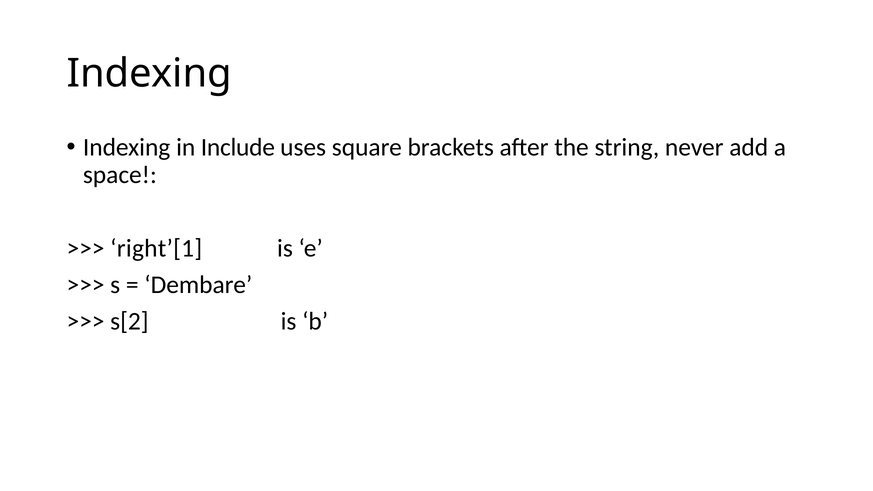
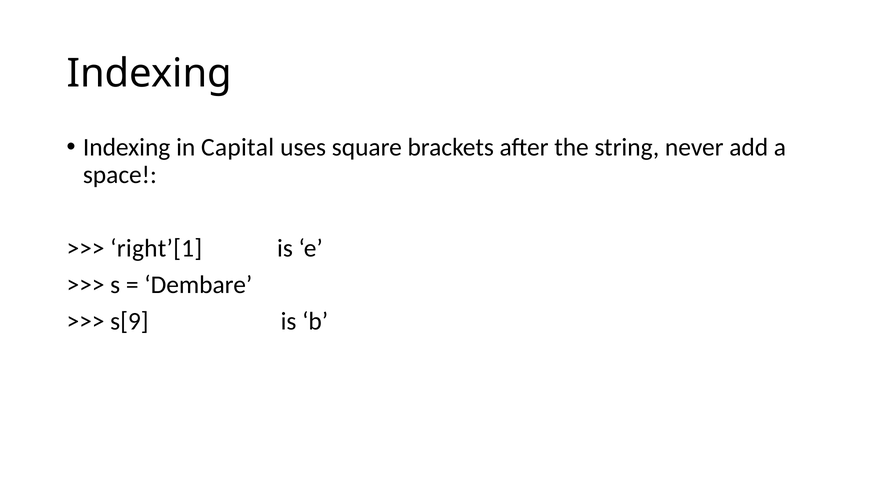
Include: Include -> Capital (238, 148)
s[2: s[2 -> s[9 (129, 322)
